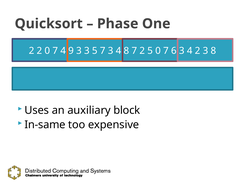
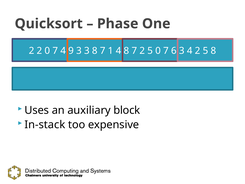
3 5: 5 -> 8 (95, 51)
7 3: 3 -> 1 (111, 51)
4 2 3: 3 -> 5 (205, 51)
In-same: In-same -> In-stack (45, 125)
